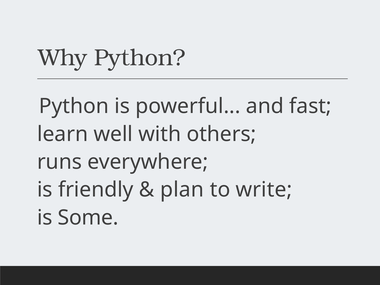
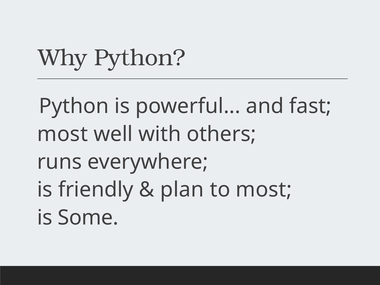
learn: learn -> most (62, 134)
to write: write -> most (264, 190)
